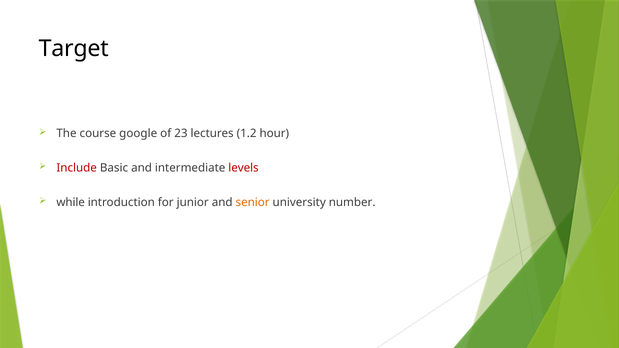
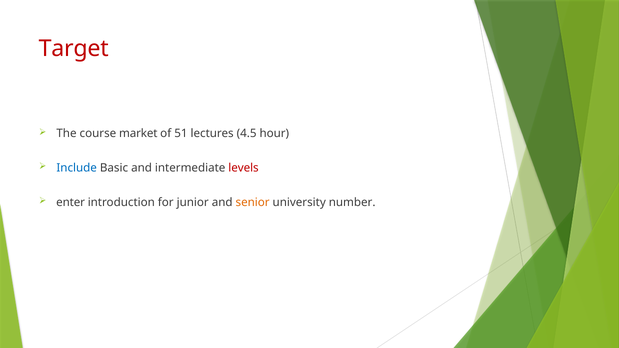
Target colour: black -> red (74, 49)
google: google -> market (138, 134)
23: 23 -> 51 (181, 134)
1.2: 1.2 -> 4.5 (247, 134)
Include colour: red -> blue (77, 168)
while: while -> enter (71, 202)
